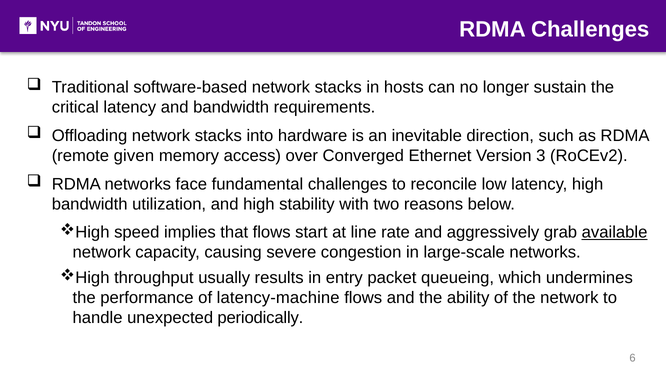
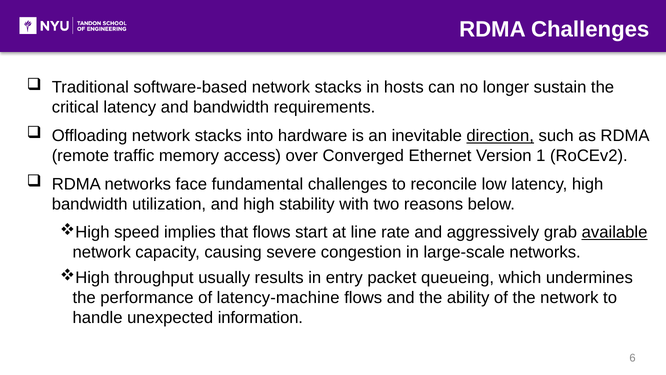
direction underline: none -> present (500, 136)
given: given -> traffic (134, 156)
3: 3 -> 1 (541, 156)
periodically: periodically -> information (260, 318)
